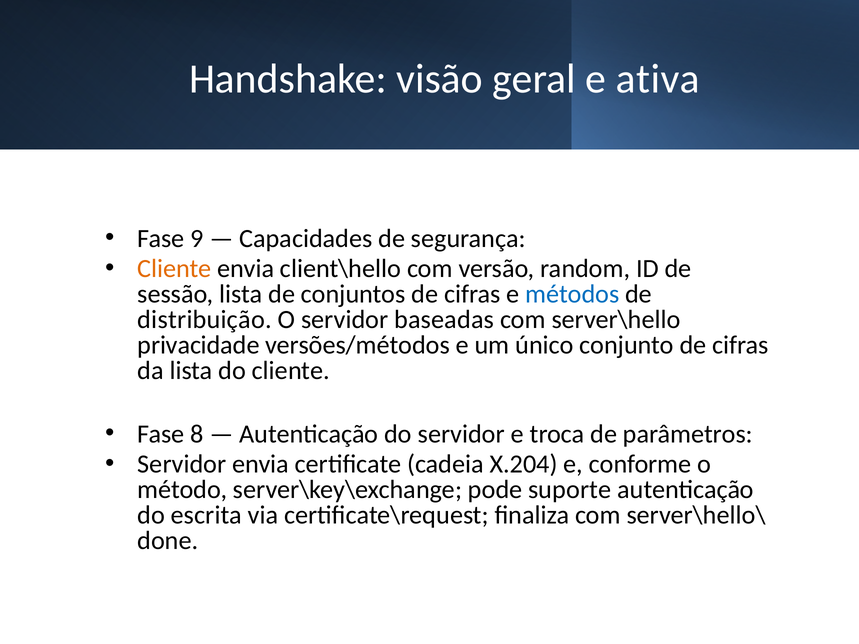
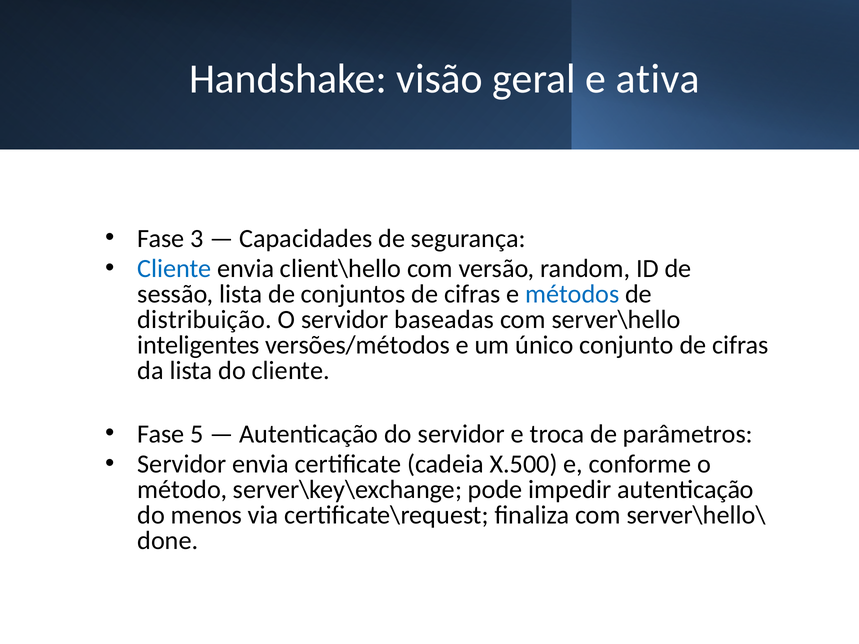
9: 9 -> 3 (197, 239)
Cliente colour: orange -> blue (174, 269)
privacidade: privacidade -> inteligentes (199, 345)
8: 8 -> 5 (197, 434)
X.204: X.204 -> X.500 (524, 464)
suporte: suporte -> impedir (570, 490)
escrita: escrita -> menos (207, 515)
